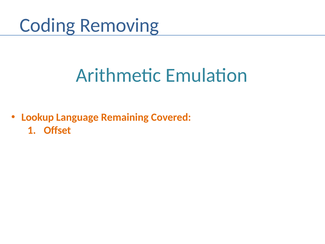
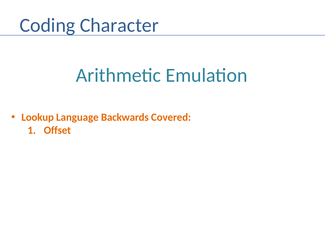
Removing: Removing -> Character (119, 25)
Remaining: Remaining -> Backwards (125, 117)
